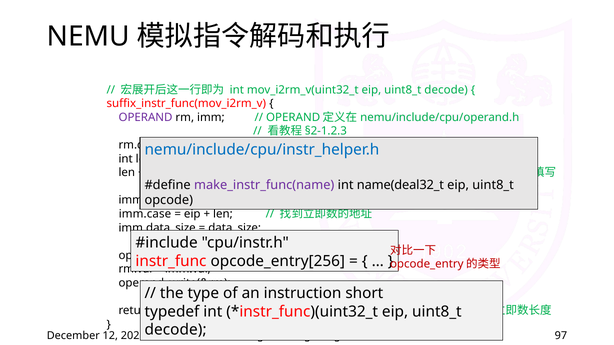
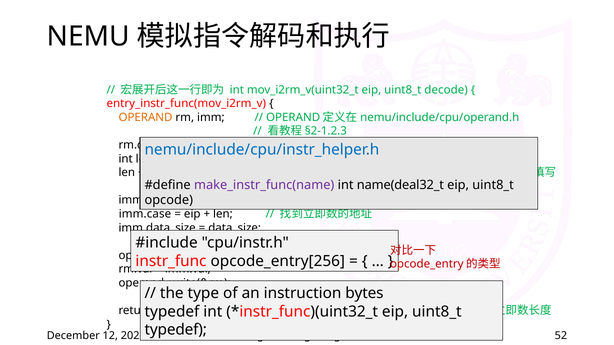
suffix_instr_func(mov_i2rm_v: suffix_instr_func(mov_i2rm_v -> entry_instr_func(mov_i2rm_v (186, 104)
OPERAND colour: purple -> orange (146, 117)
short: short -> bytes (364, 293)
decode: decode -> typedef (176, 330)
97: 97 -> 52 (561, 336)
